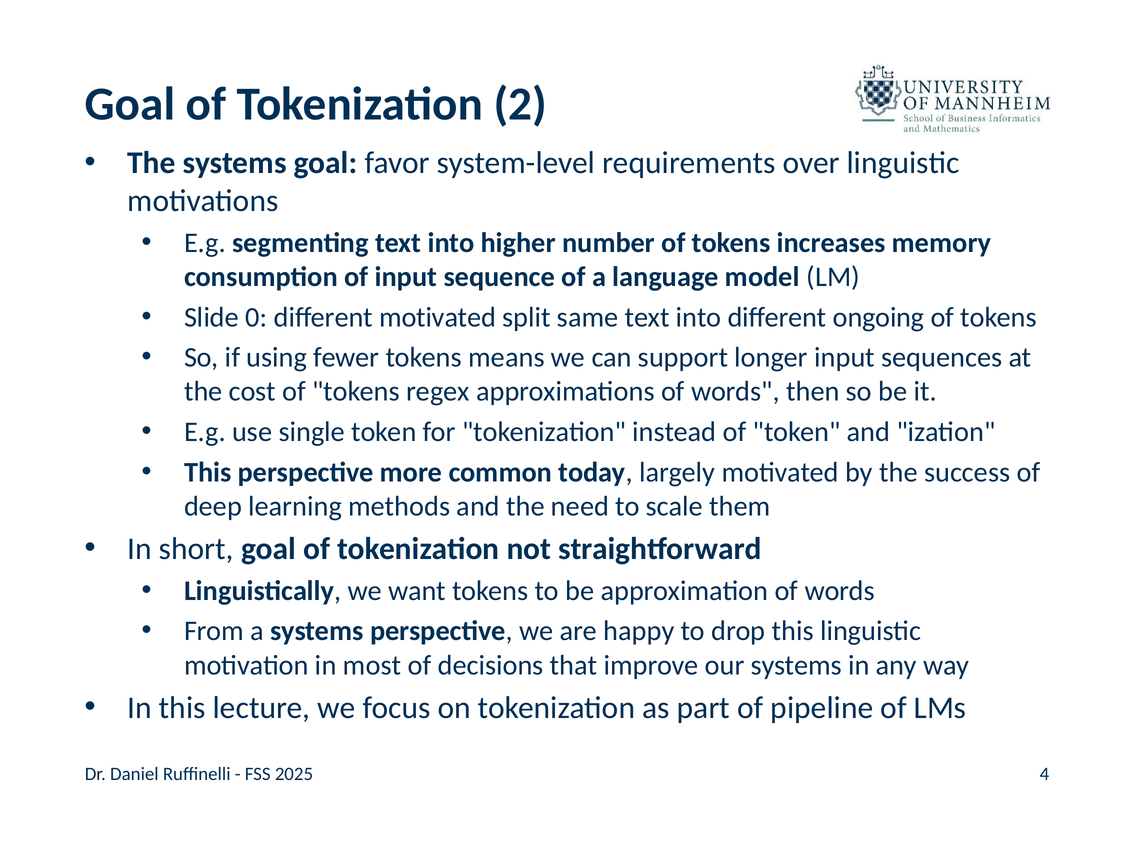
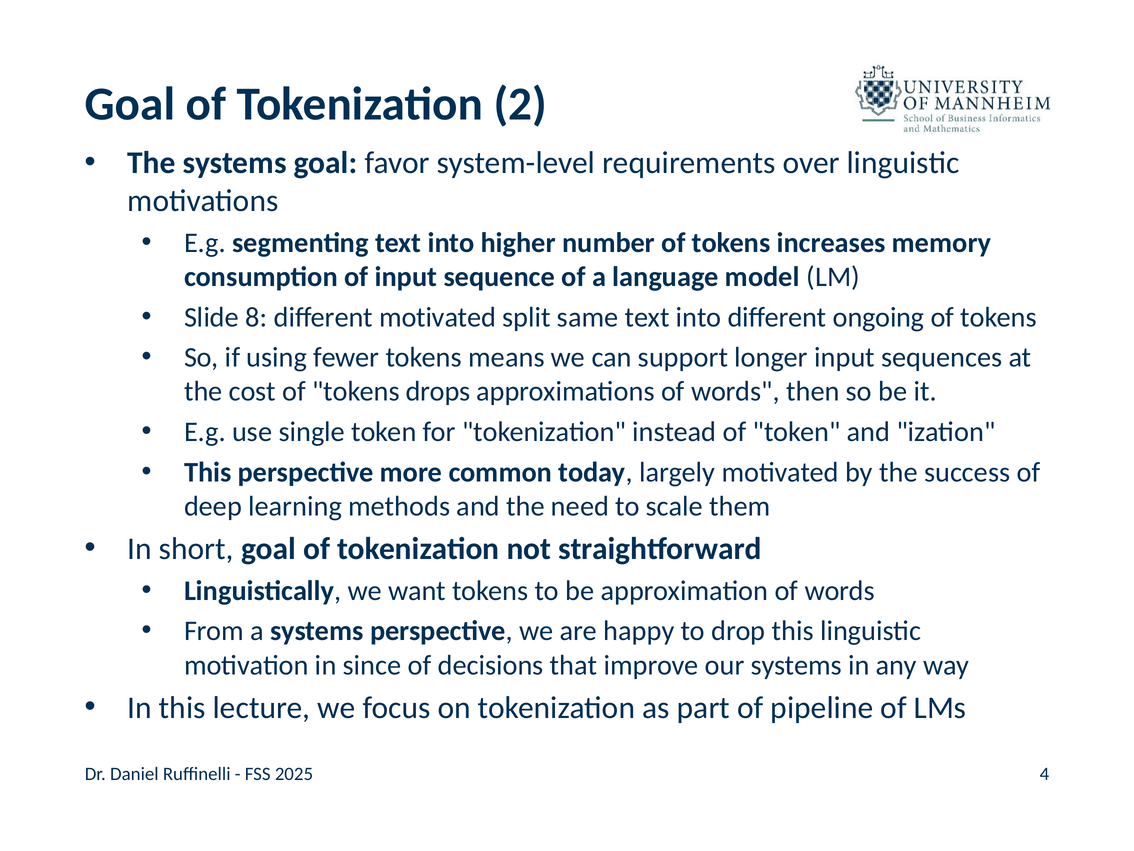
0: 0 -> 8 (256, 317)
regex: regex -> drops (438, 391)
most: most -> since (372, 665)
